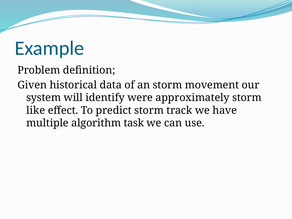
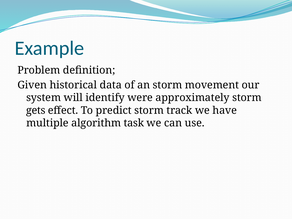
like: like -> gets (36, 110)
